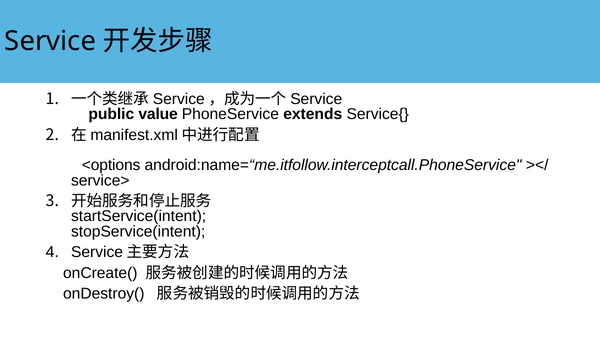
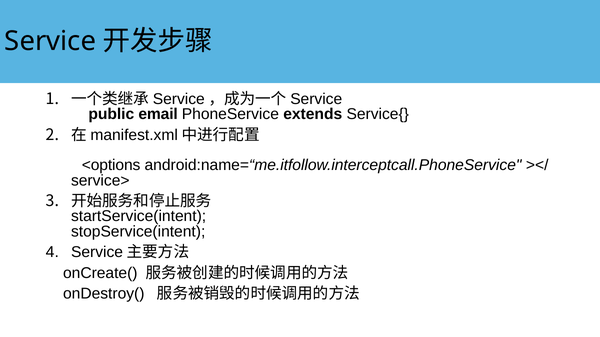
value: value -> email (158, 114)
